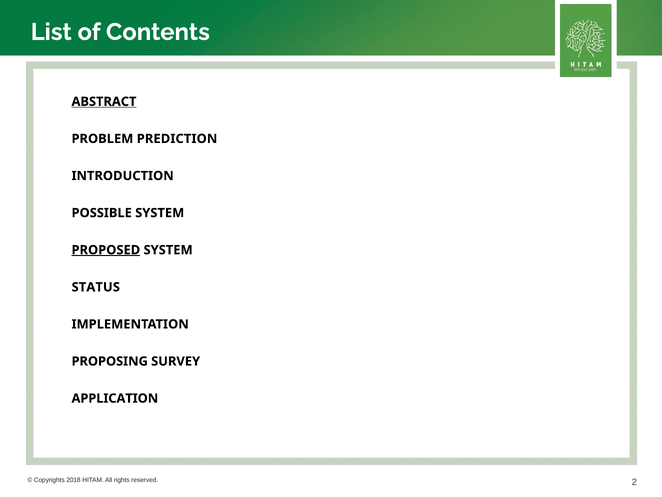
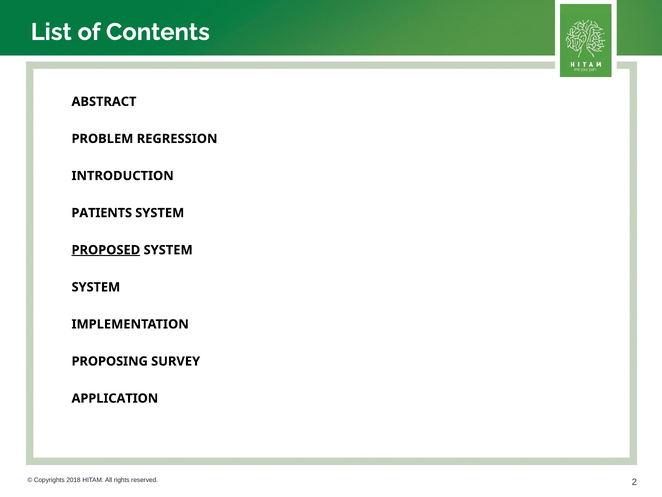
ABSTRACT underline: present -> none (104, 102)
PREDICTION: PREDICTION -> REGRESSION (177, 139)
POSSIBLE: POSSIBLE -> PATIENTS (102, 213)
STATUS: STATUS -> SYSTEM (96, 287)
